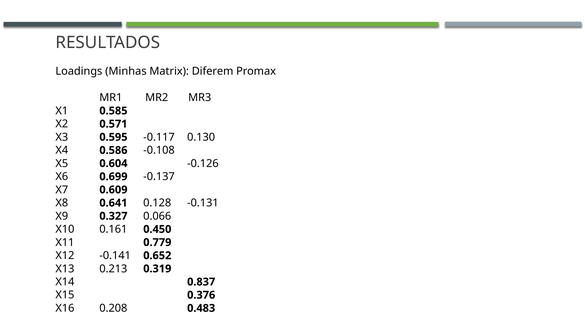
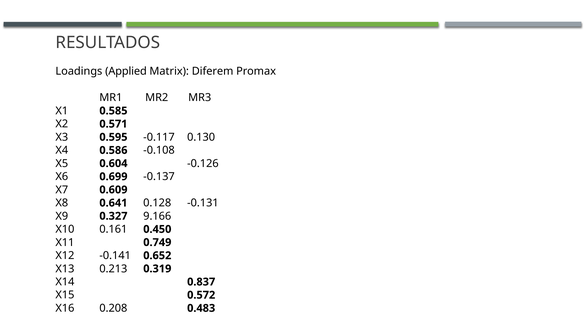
Minhas: Minhas -> Applied (126, 71)
0.066: 0.066 -> 9.166 (157, 216)
0.779: 0.779 -> 0.749 (157, 242)
0.376: 0.376 -> 0.572 (201, 295)
